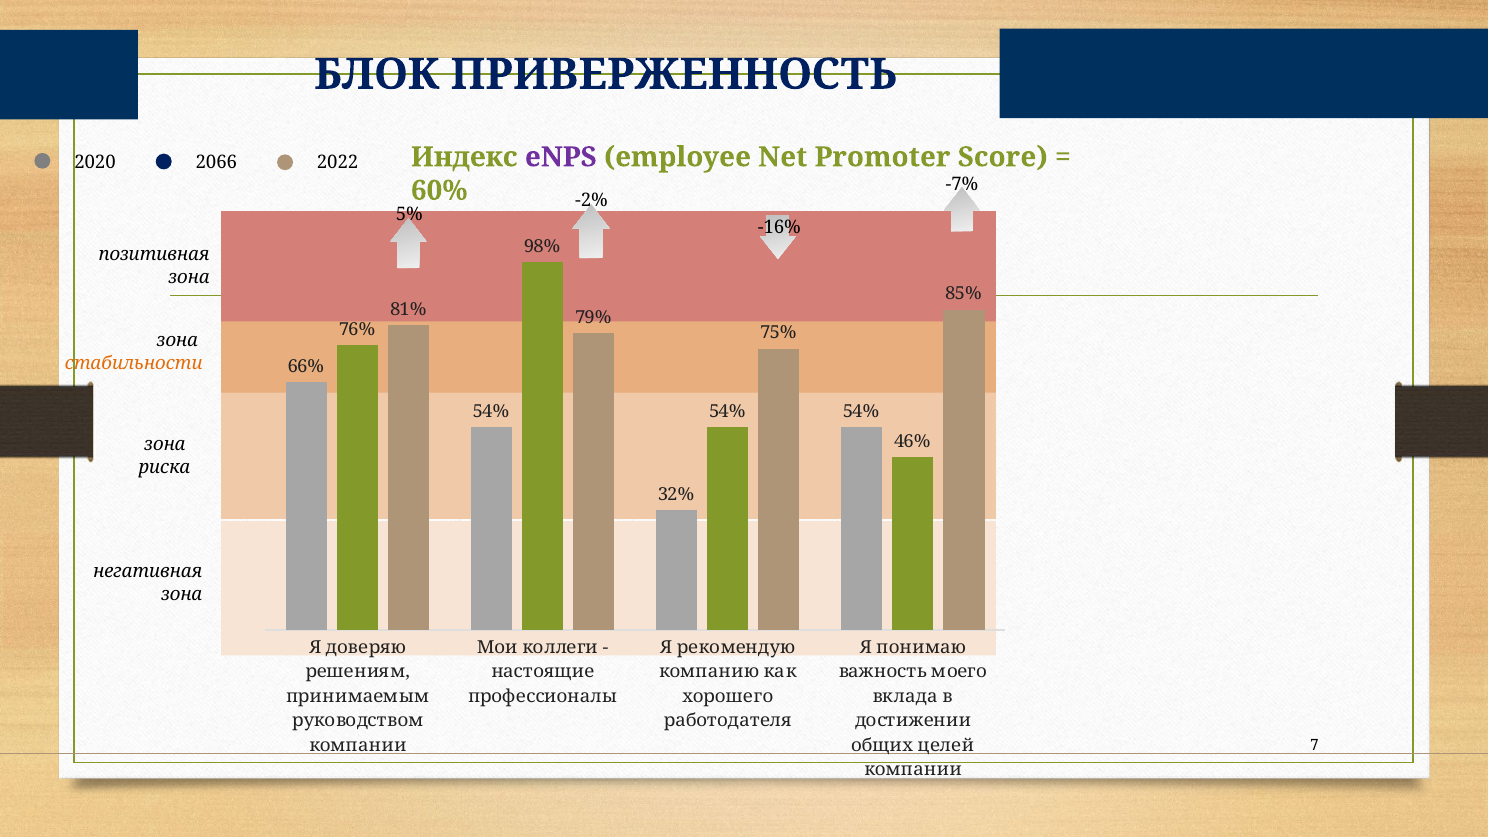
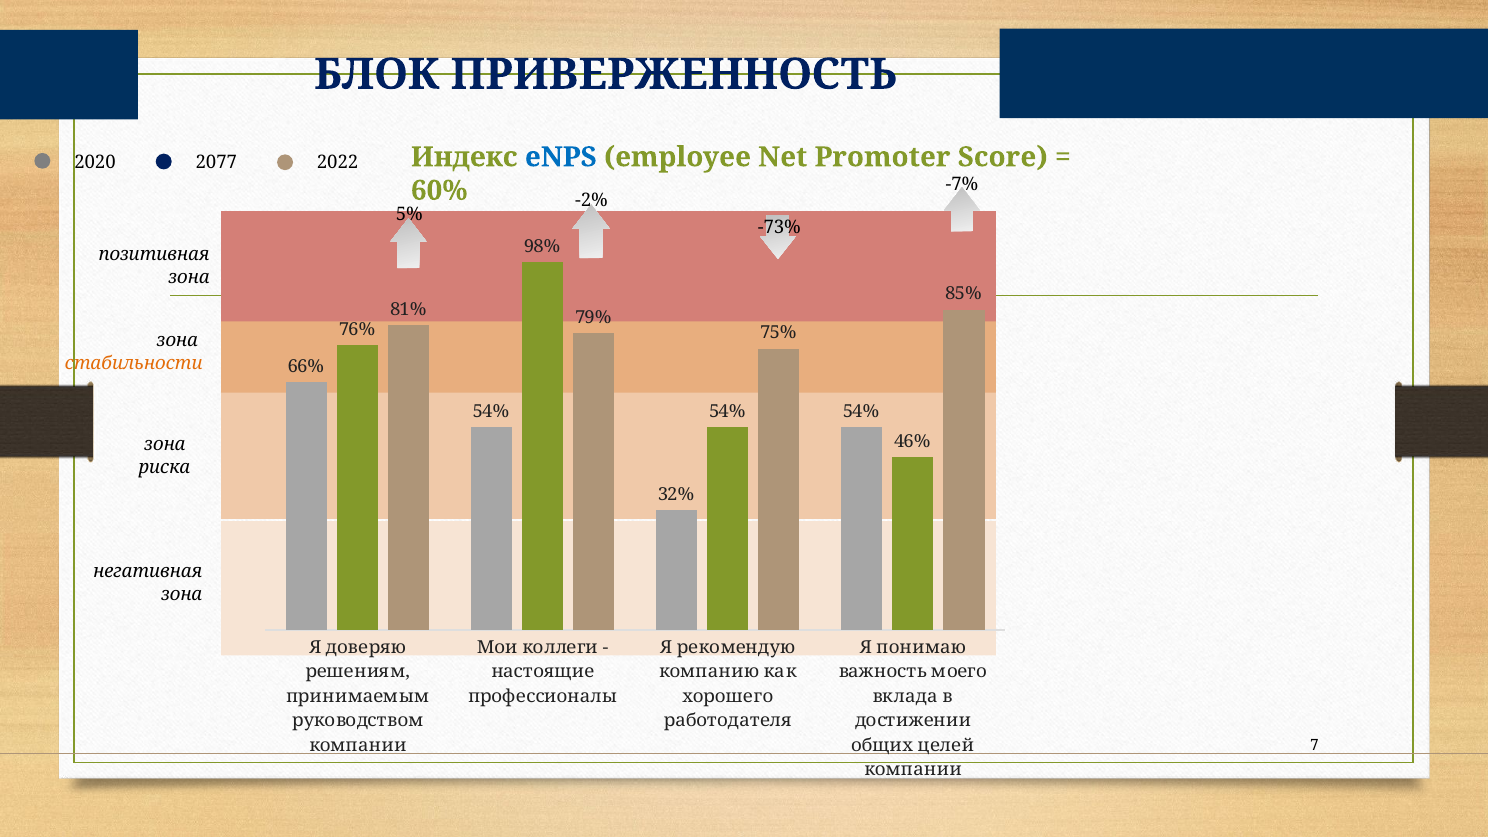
eNPS colour: purple -> blue (561, 157)
2066: 2066 -> 2077 (216, 163)
-16%: -16% -> -73% (779, 228)
